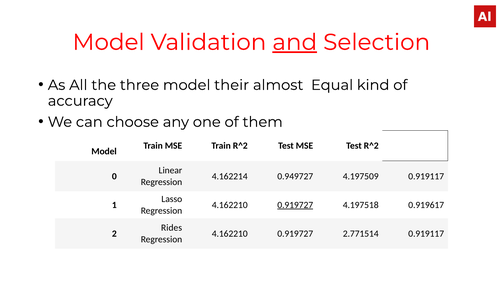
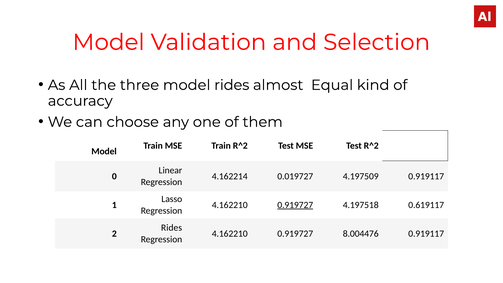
and underline: present -> none (295, 42)
model their: their -> rides (232, 85)
0.949727: 0.949727 -> 0.019727 (295, 176)
0.919617: 0.919617 -> 0.619117 (426, 205)
2.771514: 2.771514 -> 8.004476 (361, 234)
